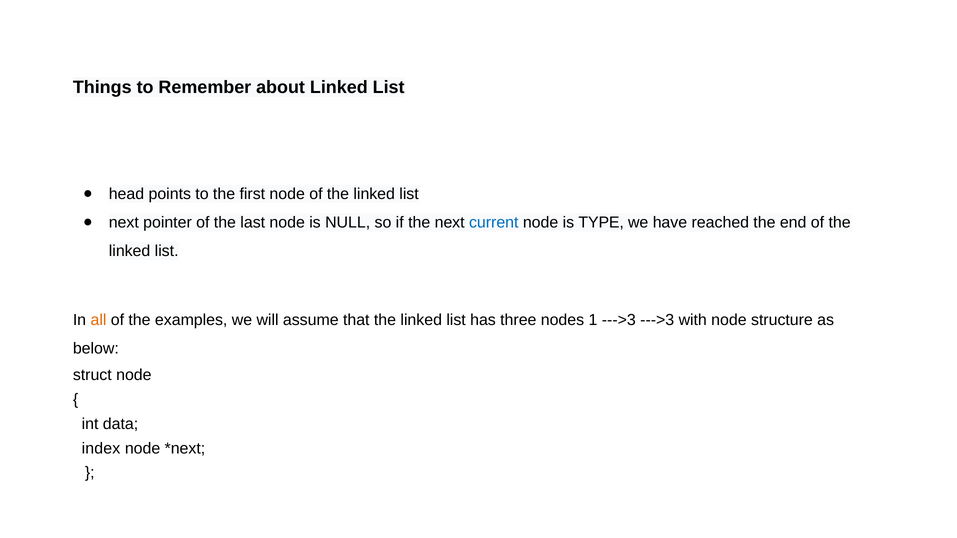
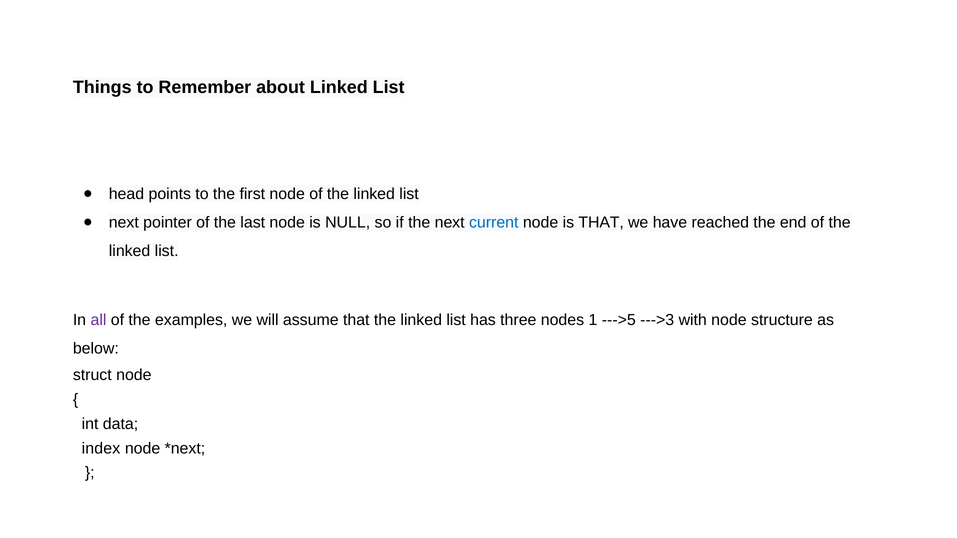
is TYPE: TYPE -> THAT (601, 223)
all colour: orange -> purple (98, 320)
1 --->3: --->3 -> --->5 (619, 320)
